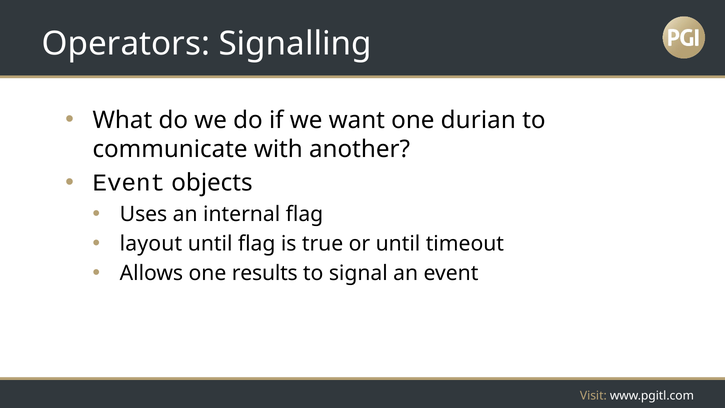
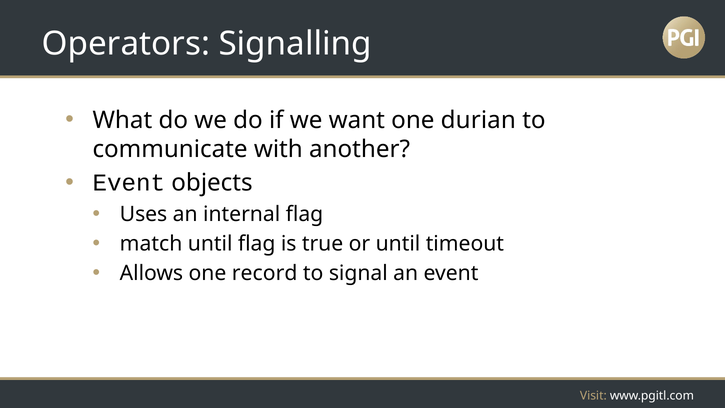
layout: layout -> match (151, 244)
results: results -> record (265, 273)
